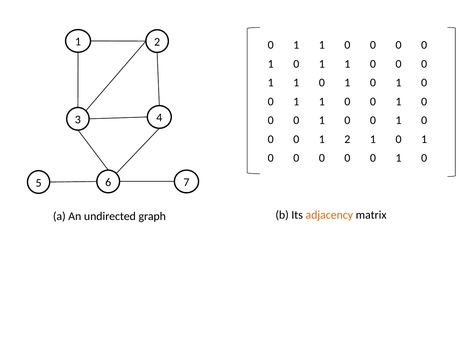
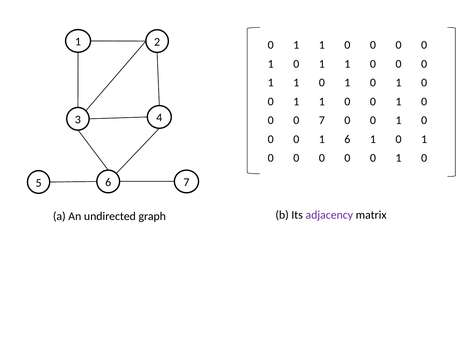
1: 1 -> 7 (322, 120)
1 2: 2 -> 6 (347, 139)
adjacency colour: orange -> purple (329, 215)
